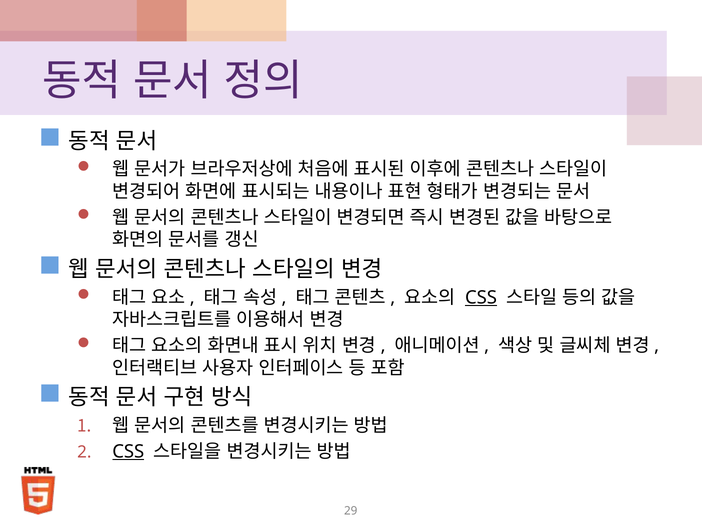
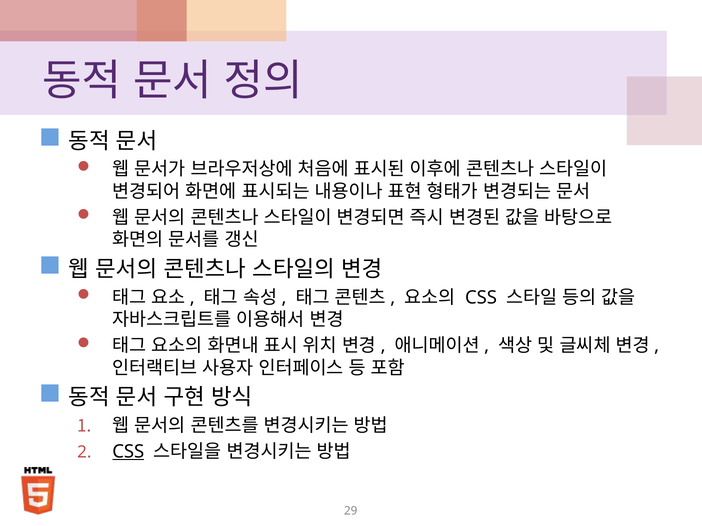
CSS underline: present -> none (481, 298)
